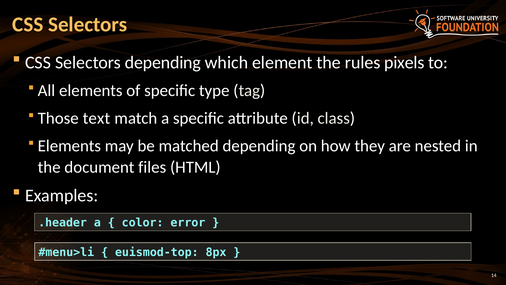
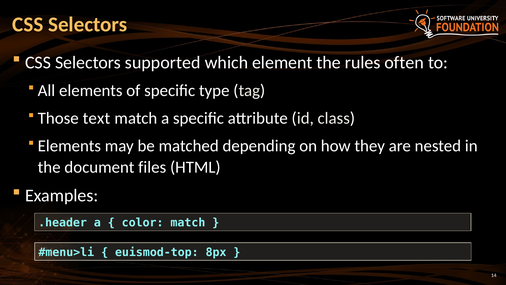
Selectors depending: depending -> supported (163, 62)
pixels: pixels -> often (404, 62)
color error: error -> match (188, 223)
